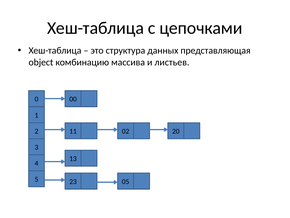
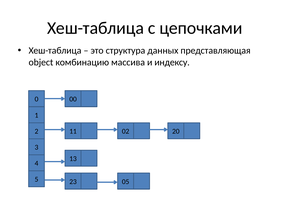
листьев: листьев -> индексу (172, 62)
